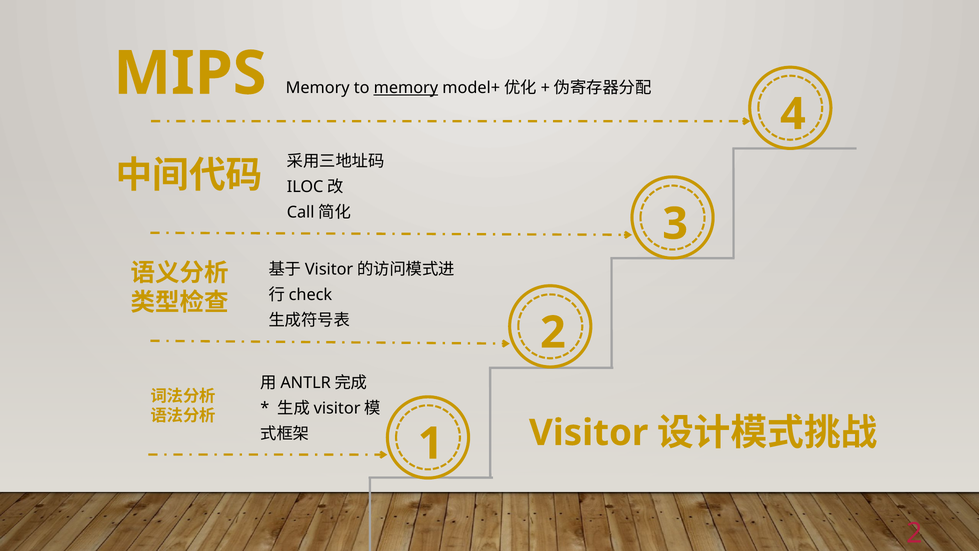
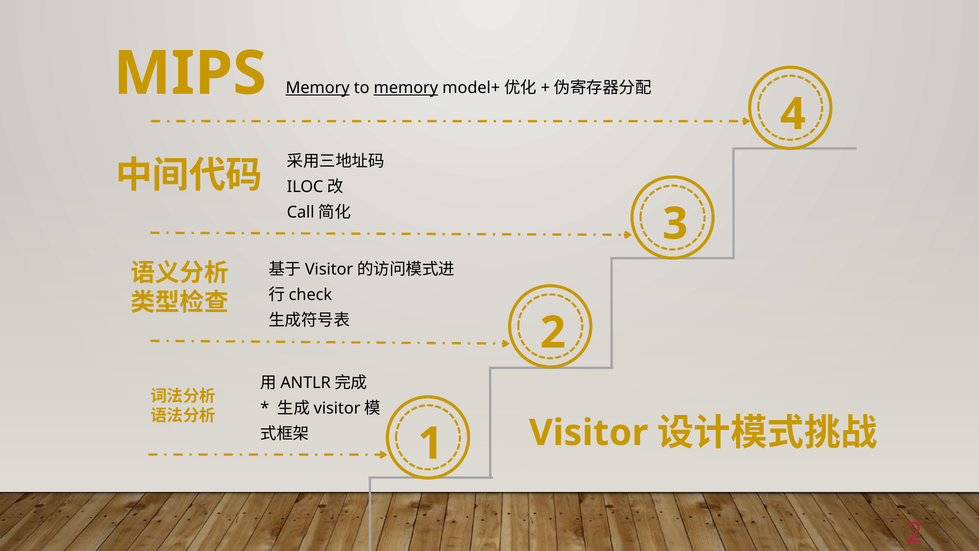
Memory underline: none -> present (318, 88)
